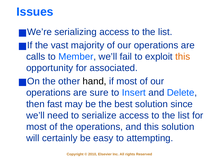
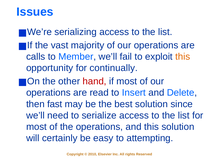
associated: associated -> continually (114, 68)
hand colour: black -> red (95, 82)
sure: sure -> read (99, 93)
